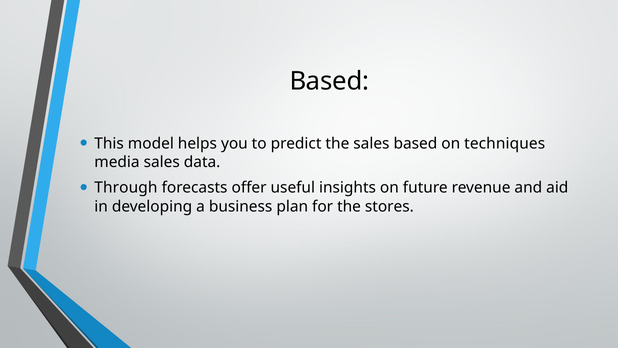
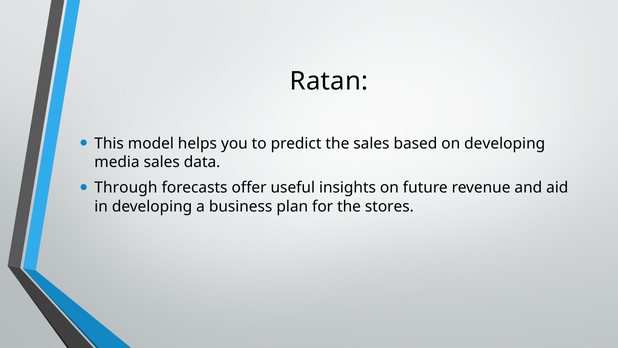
Based: Based -> Ratan (329, 81)
on techniques: techniques -> developing (505, 144)
